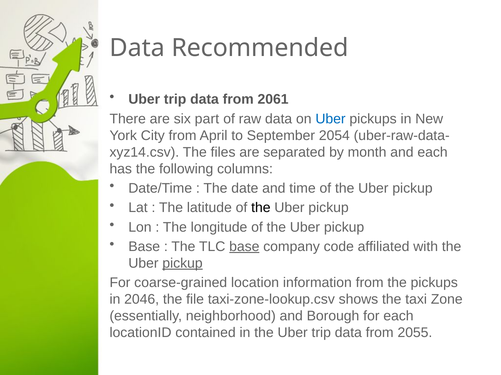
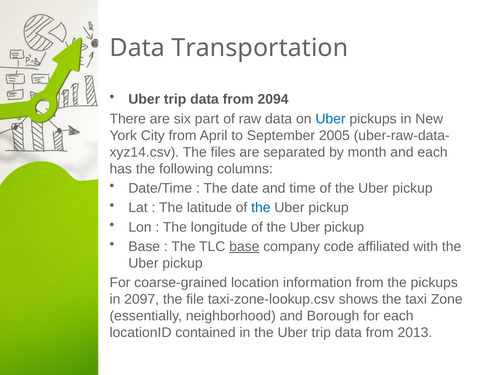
Recommended: Recommended -> Transportation (260, 48)
2061: 2061 -> 2094 (273, 100)
2054: 2054 -> 2005 (334, 136)
the colour: black -> blue (261, 208)
pickup underline: present -> none (183, 264)
2046: 2046 -> 2097 (142, 300)
2055: 2055 -> 2013 (415, 333)
